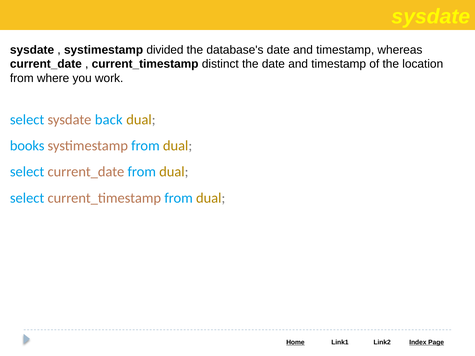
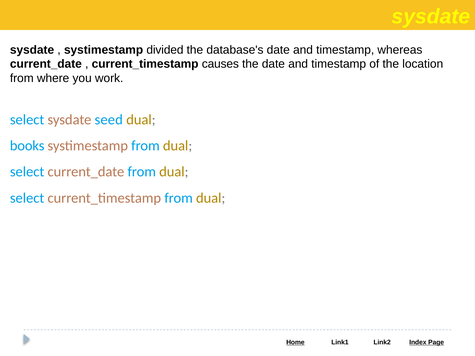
distinct: distinct -> causes (220, 64)
back: back -> seed (109, 120)
